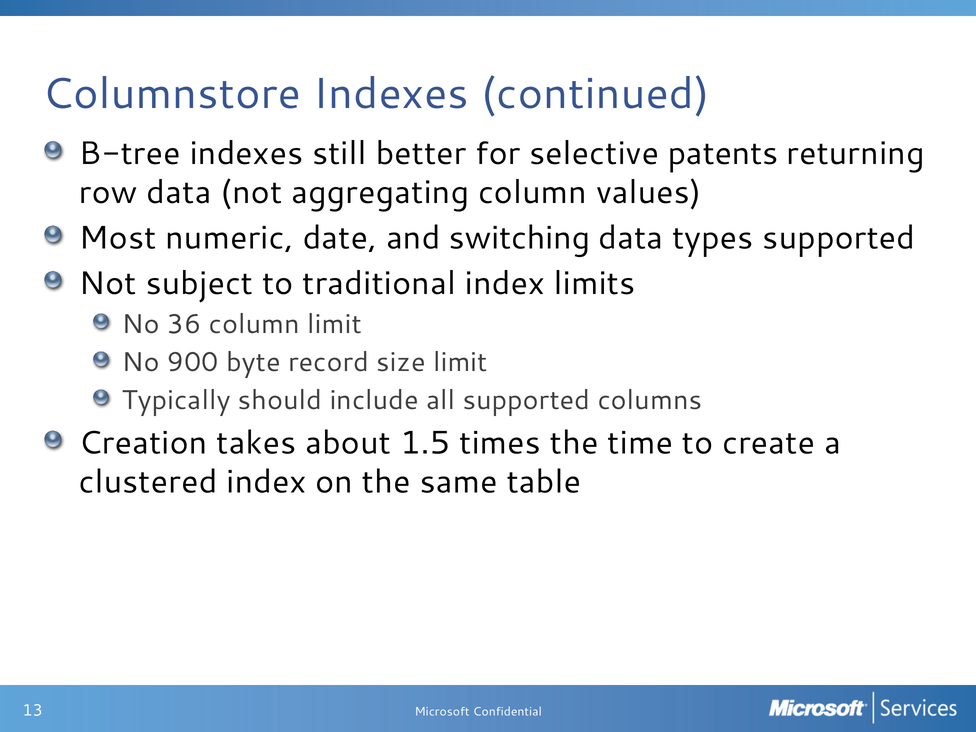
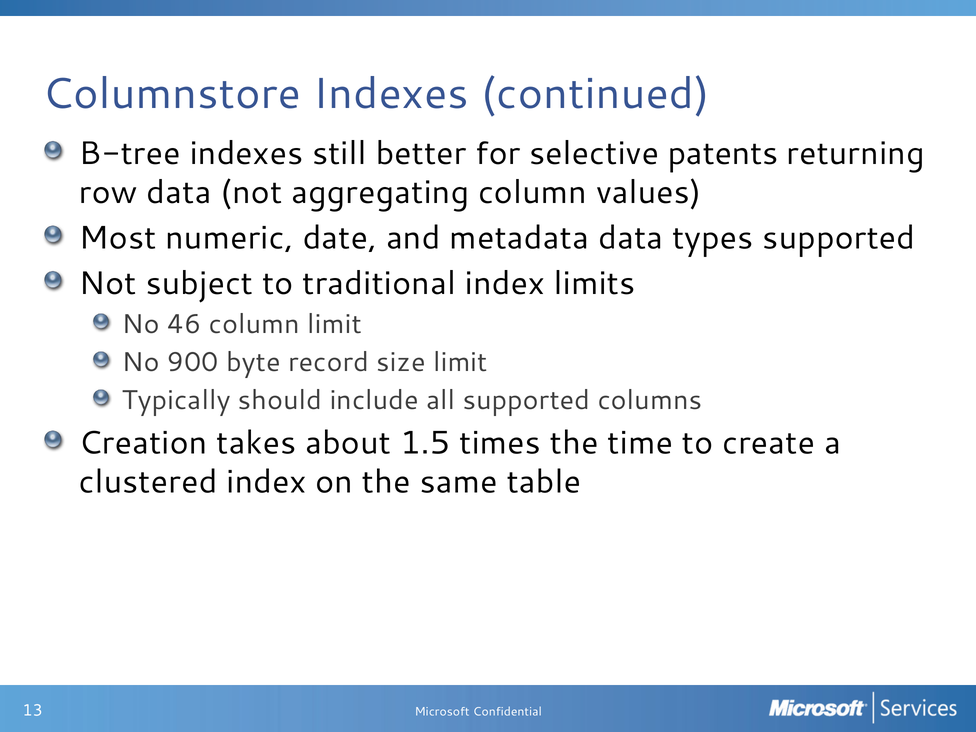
switching: switching -> metadata (519, 238)
36: 36 -> 46 (184, 325)
